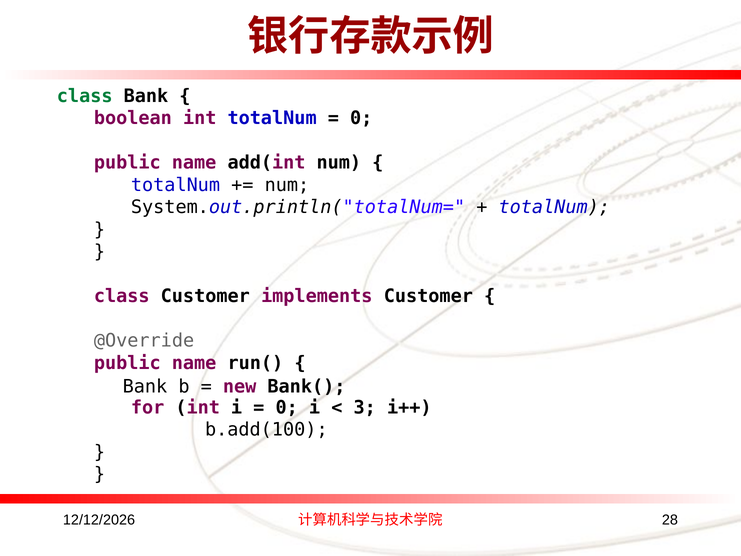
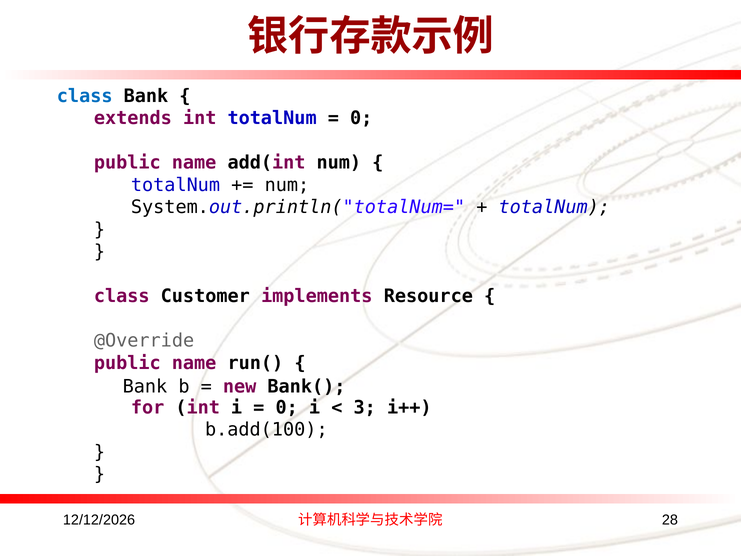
class colour: green -> blue (85, 96)
boolean: boolean -> extends (133, 118)
implements Customer: Customer -> Resource (428, 296)
